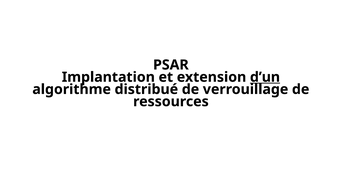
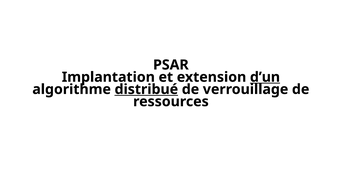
distribué underline: none -> present (146, 89)
